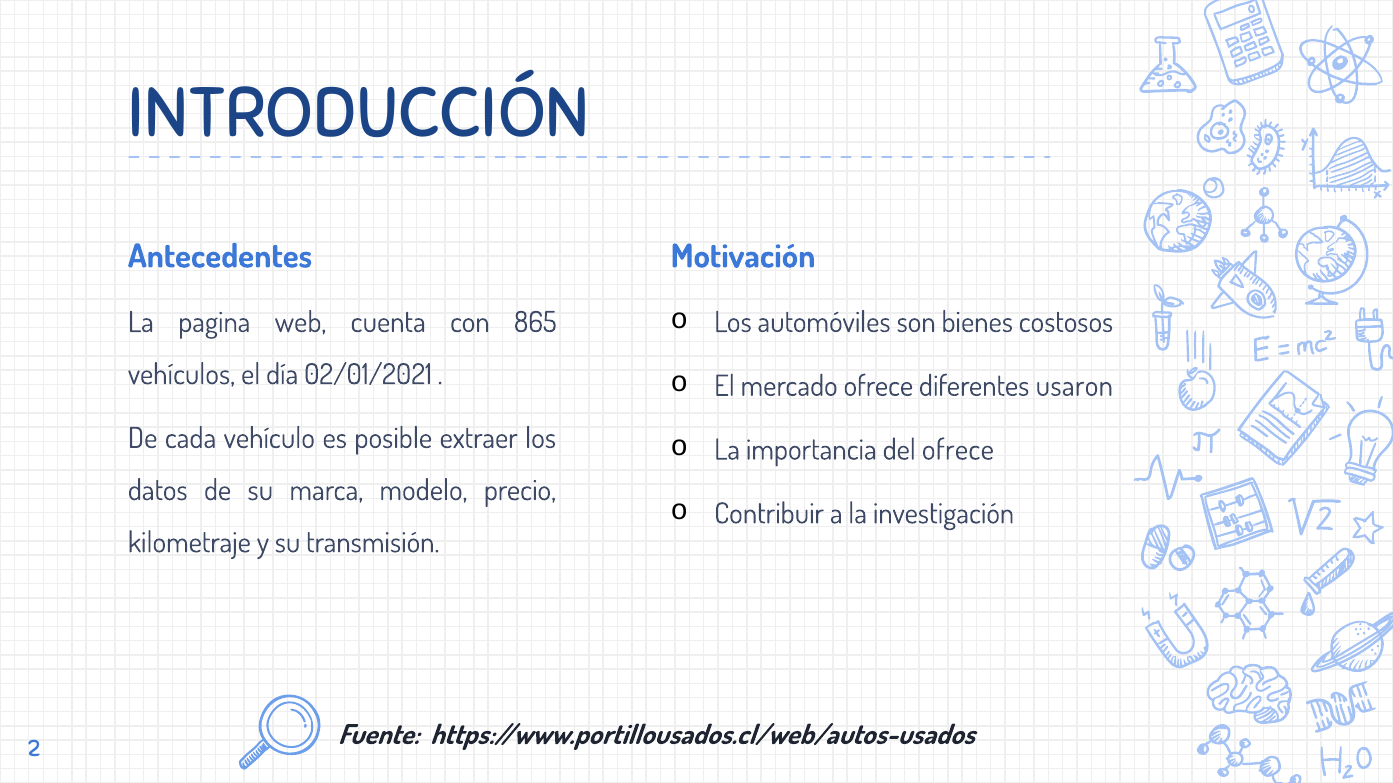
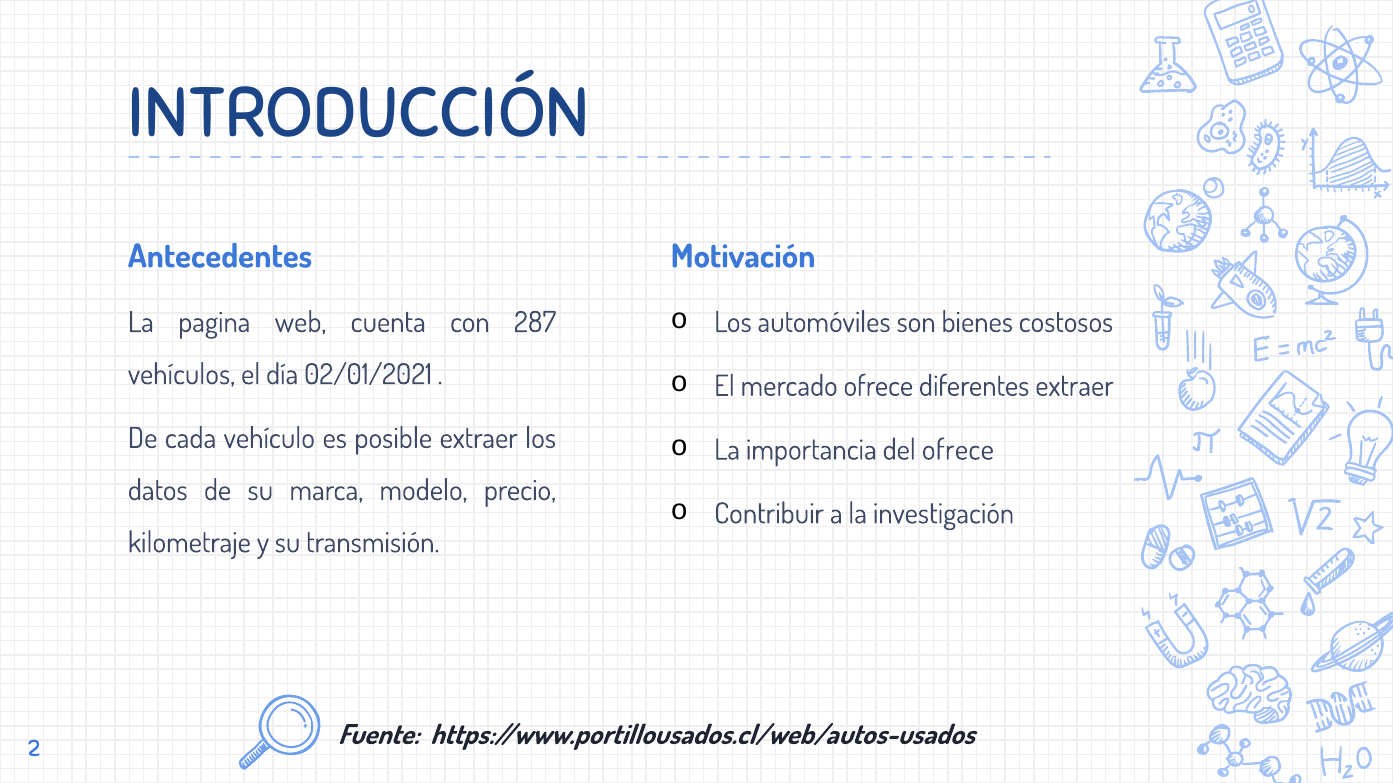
865: 865 -> 287 (535, 323)
diferentes usaron: usaron -> extraer (1074, 387)
